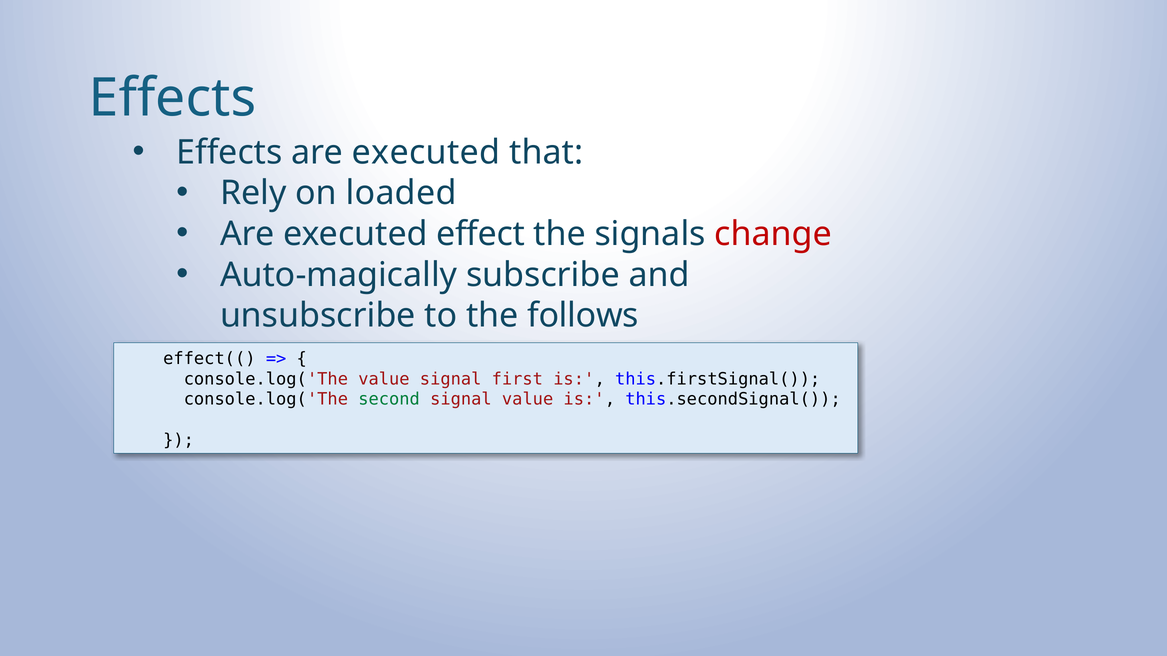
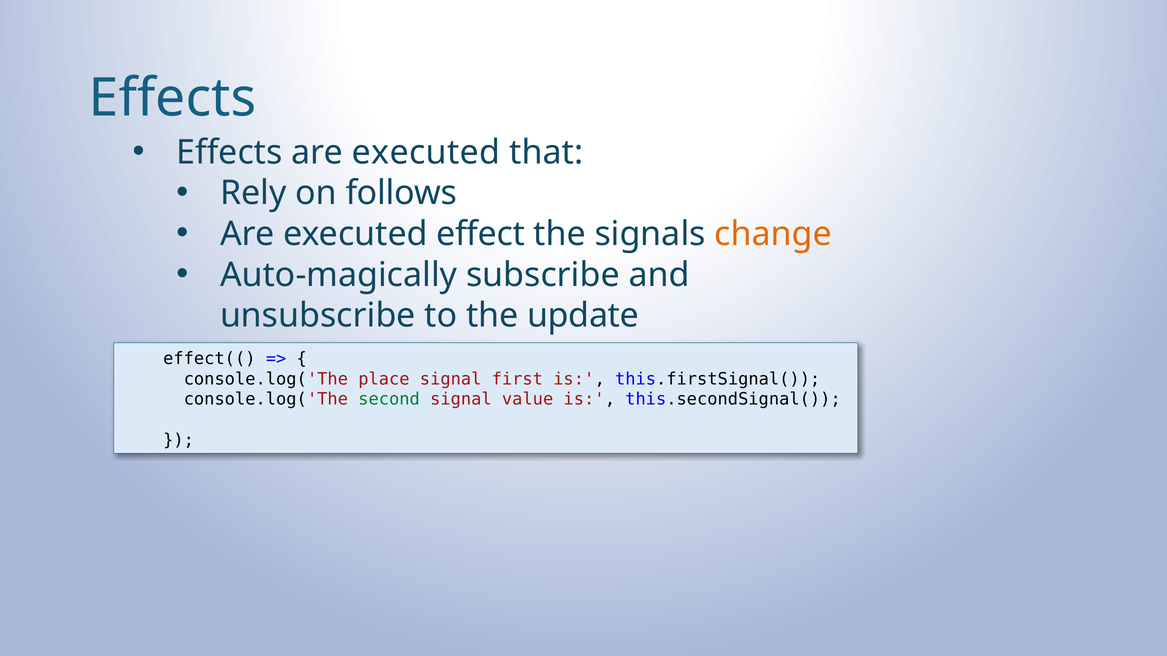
loaded: loaded -> follows (401, 193)
change colour: red -> orange (773, 234)
follows: follows -> update (583, 316)
console.log('The value: value -> place (384, 379)
